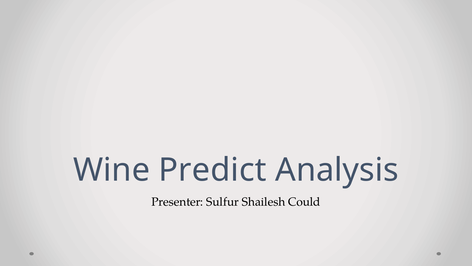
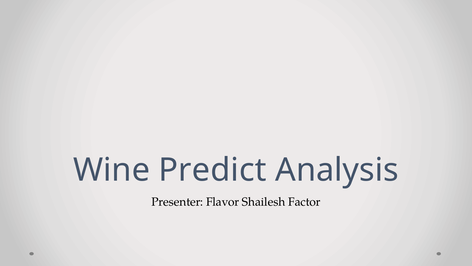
Sulfur: Sulfur -> Flavor (223, 201)
Could: Could -> Factor (304, 201)
